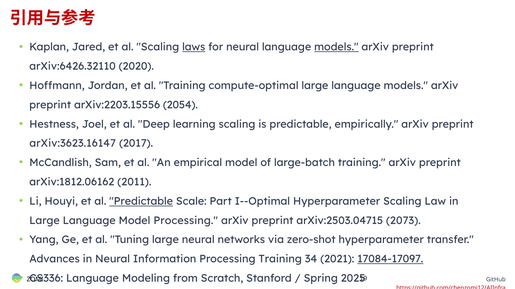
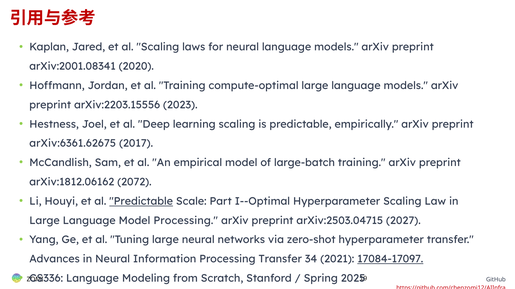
laws underline: present -> none (194, 47)
models underline: present -> none (336, 47)
arXiv:6426.32110: arXiv:6426.32110 -> arXiv:2001.08341 (73, 67)
2054: 2054 -> 2023 (180, 105)
arXiv:3623.16147: arXiv:3623.16147 -> arXiv:6361.62675 (73, 144)
2011: 2011 -> 2072 (134, 182)
2073: 2073 -> 2027 (403, 221)
Processing Training: Training -> Transfer (280, 260)
